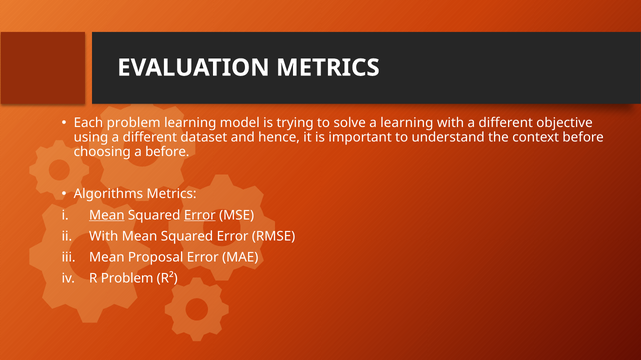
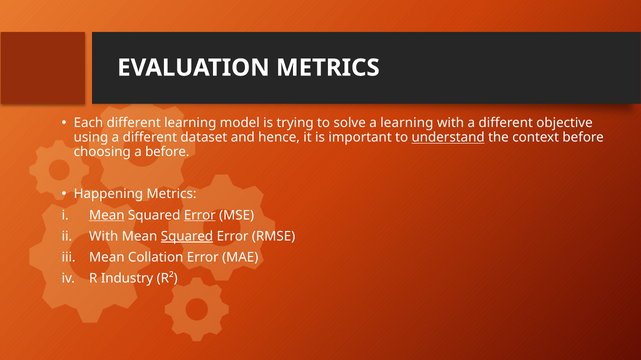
Each problem: problem -> different (134, 123)
understand underline: none -> present (448, 138)
Algorithms: Algorithms -> Happening (108, 194)
Squared underline: none -> present (187, 237)
Proposal: Proposal -> Collation (156, 258)
R Problem: Problem -> Industry (127, 279)
